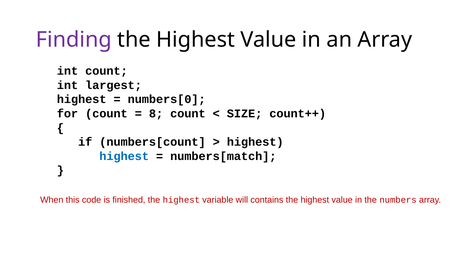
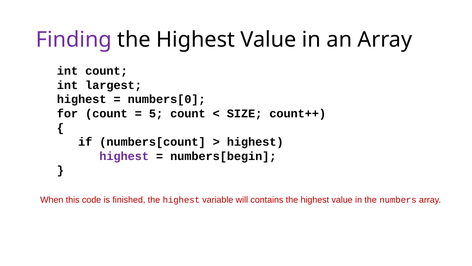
8: 8 -> 5 (156, 113)
highest colour: blue -> purple (124, 156)
numbers[match: numbers[match -> numbers[begin (223, 156)
